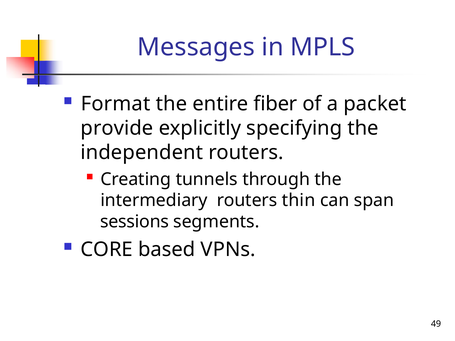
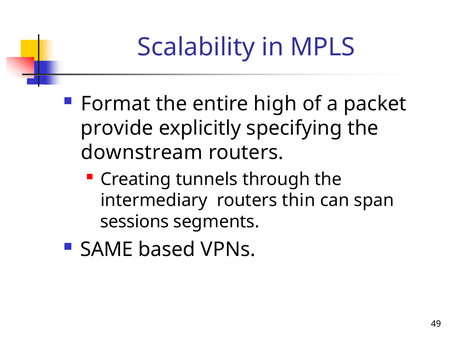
Messages: Messages -> Scalability (196, 47)
fiber: fiber -> high (275, 104)
independent: independent -> downstream (142, 152)
CORE: CORE -> SAME (107, 250)
